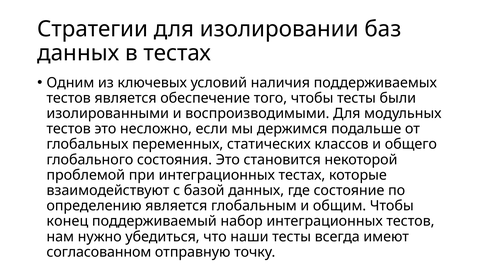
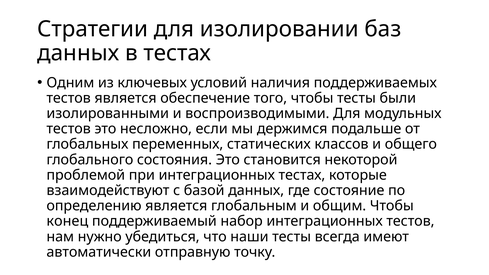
согласованном: согласованном -> автоматически (99, 252)
